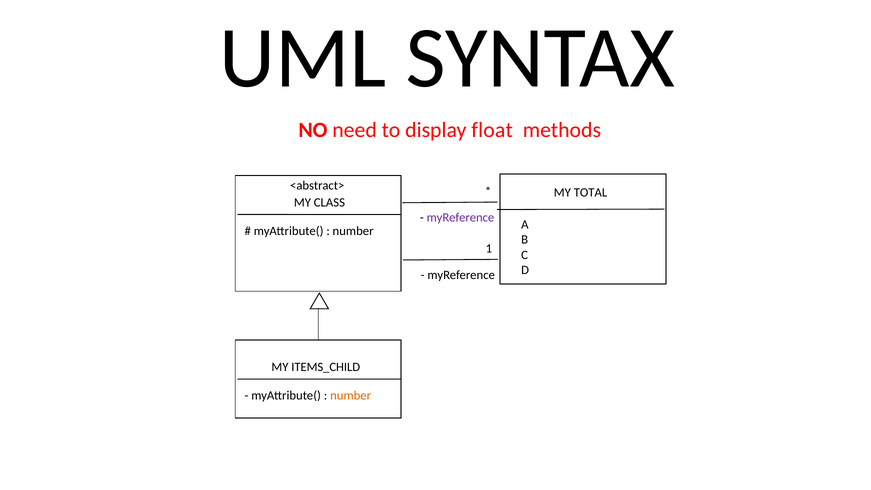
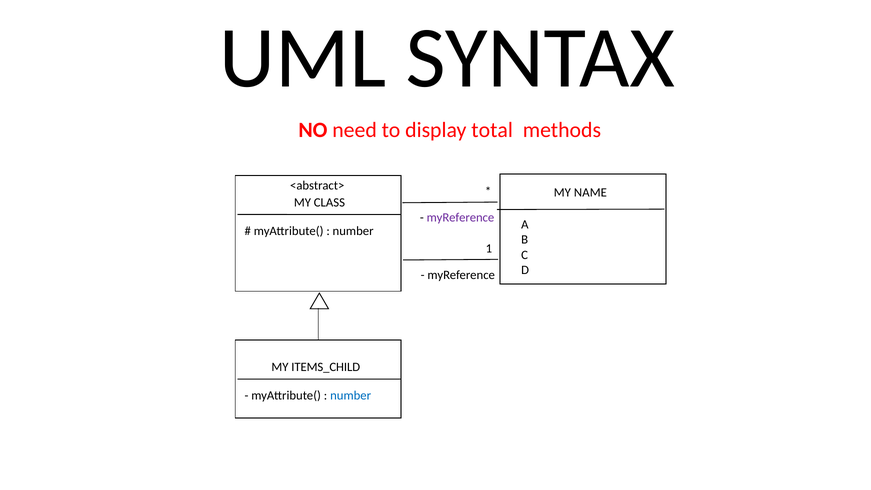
float: float -> total (492, 130)
TOTAL: TOTAL -> NAME (590, 192)
number colour: orange -> blue (351, 396)
